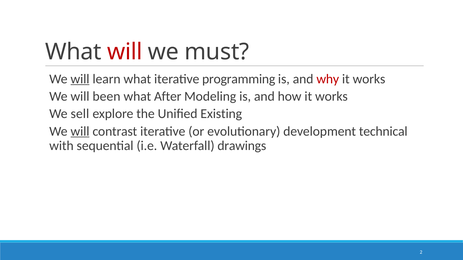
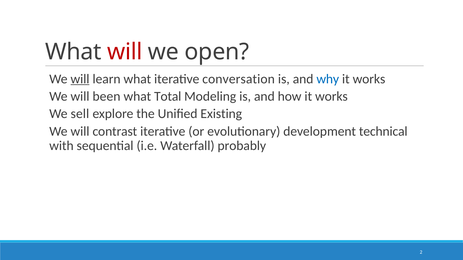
must: must -> open (217, 52)
programming: programming -> conversation (239, 79)
why colour: red -> blue (328, 79)
After: After -> Total (168, 97)
will underline: present -> none (80, 132)
drawings: drawings -> probably (242, 146)
